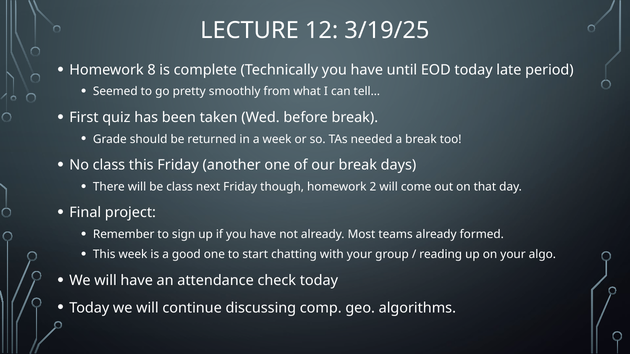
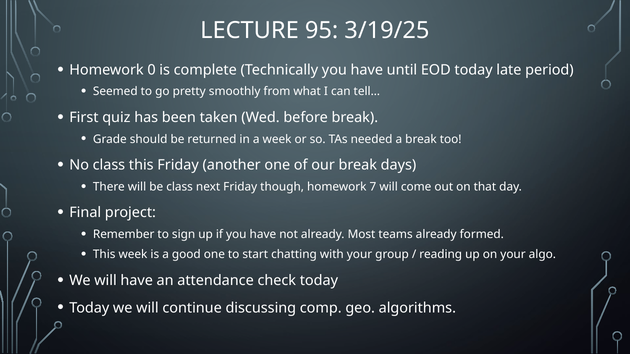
12: 12 -> 95 (322, 31)
8: 8 -> 0 (152, 70)
2: 2 -> 7 (373, 187)
